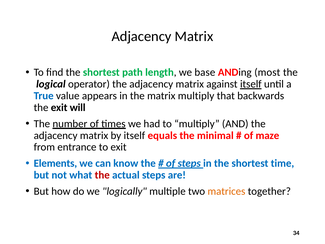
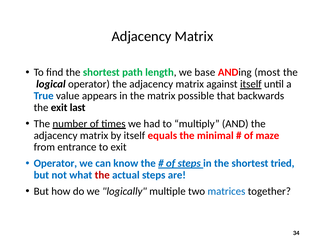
matrix multiply: multiply -> possible (196, 96)
will: will -> last (78, 107)
Elements: Elements -> Operator (55, 163)
time: time -> tried (283, 163)
matrices colour: orange -> blue (226, 191)
